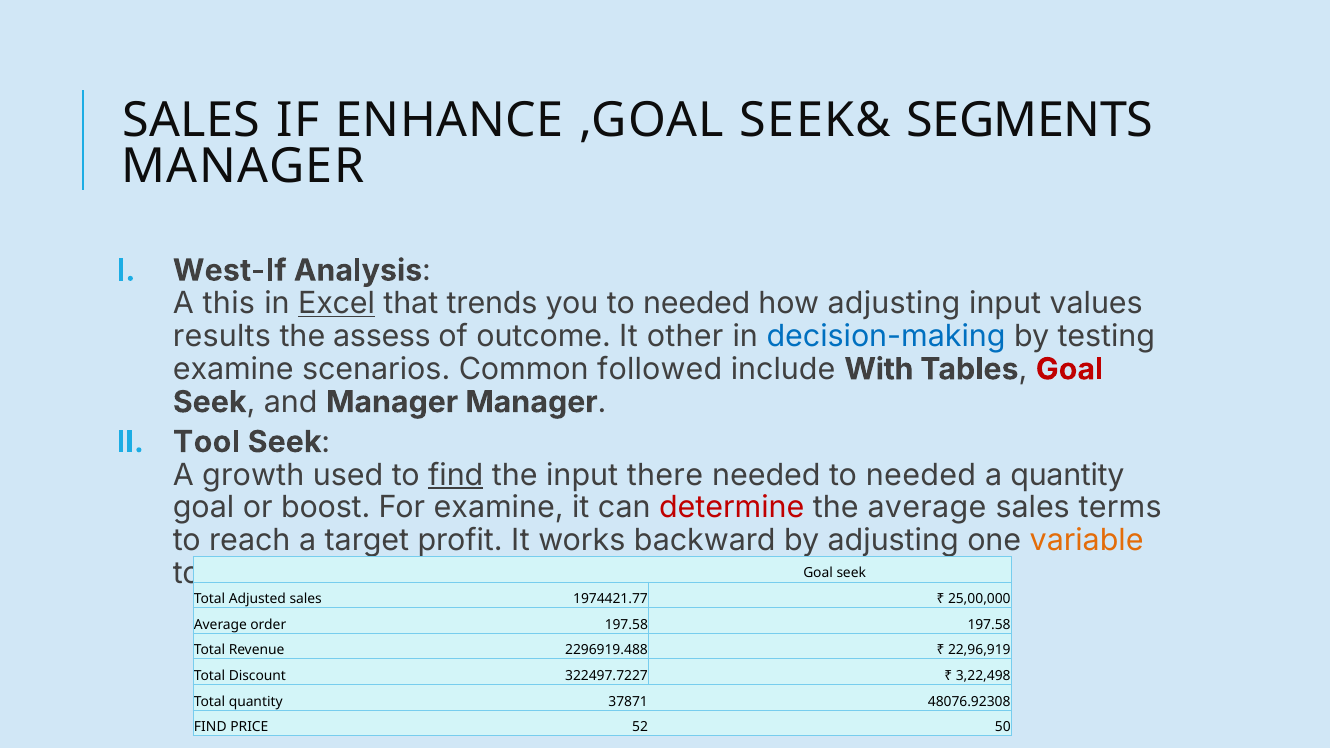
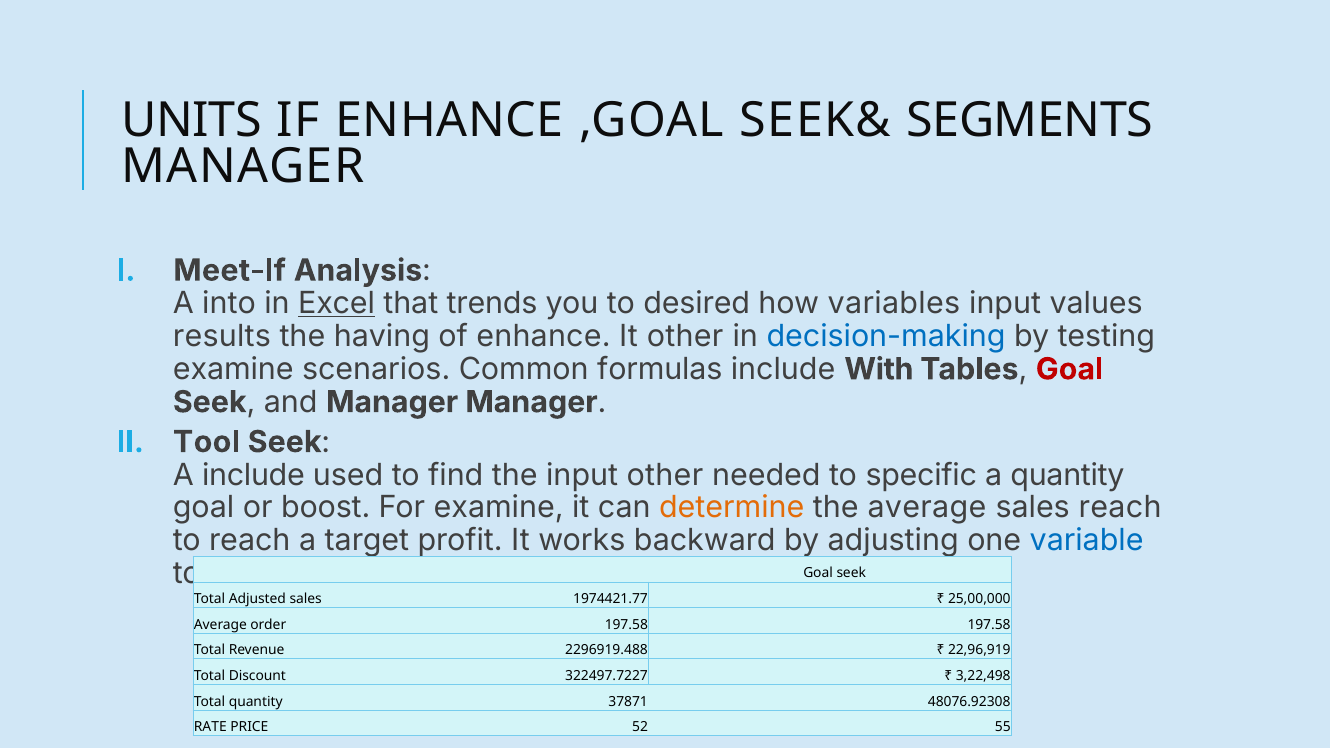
SALES: SALES -> UNITS (192, 120)
West-If: West-If -> Meet-If (230, 271)
this: this -> into (229, 304)
you to needed: needed -> desired (697, 304)
how adjusting: adjusting -> variables (894, 304)
assess: assess -> having (382, 336)
of outcome: outcome -> enhance (543, 336)
followed: followed -> formulas (660, 369)
A growth: growth -> include (253, 475)
find underline: present -> none (456, 475)
input there: there -> other (665, 475)
needed to needed: needed -> specific (921, 475)
determine colour: red -> orange (732, 508)
sales terms: terms -> reach (1120, 508)
variable colour: orange -> blue (1087, 541)
FIND: FIND -> RATE (210, 727)
50: 50 -> 55 (1003, 727)
